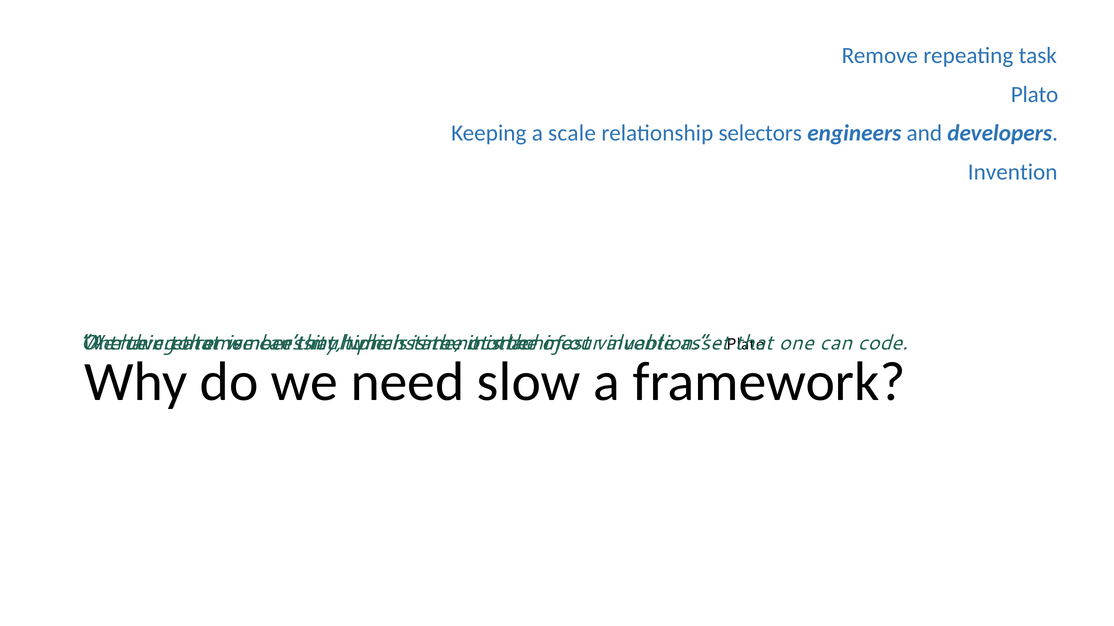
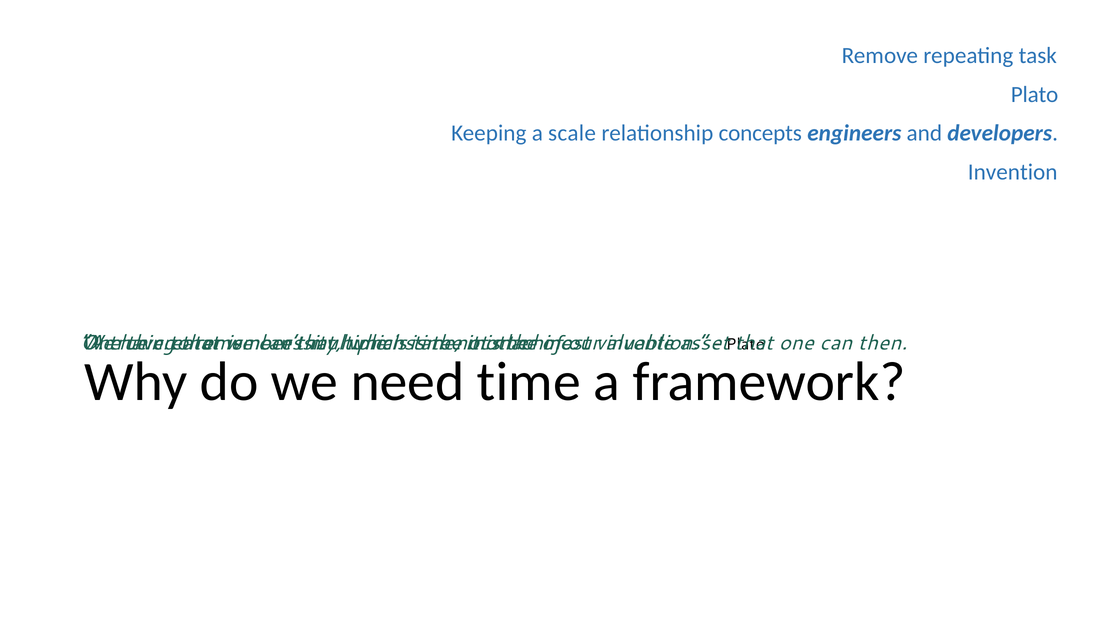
selectors: selectors -> concepts (760, 133)
code: code -> then (883, 343)
need slow: slow -> time (529, 382)
